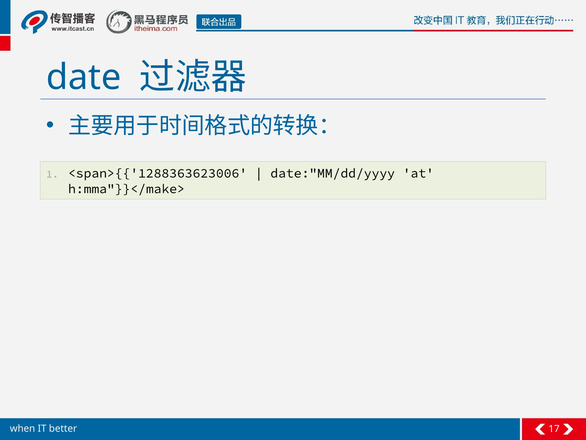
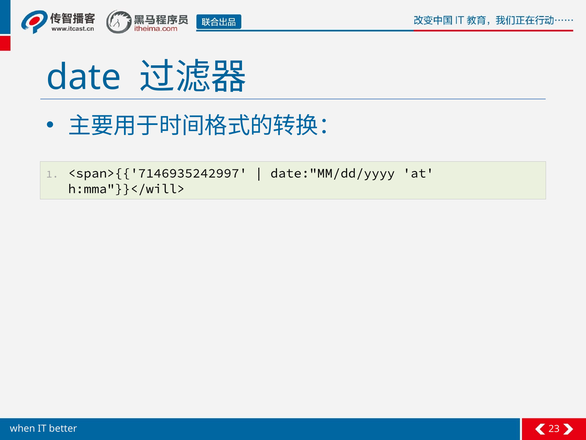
<span>{{'1288363623006: <span>{{'1288363623006 -> <span>{{'7146935242997 (158, 173)
h:mma"}}</make>: h:mma"}}</make> -> h:mma"}}</will> (126, 189)
17: 17 -> 23 (554, 428)
